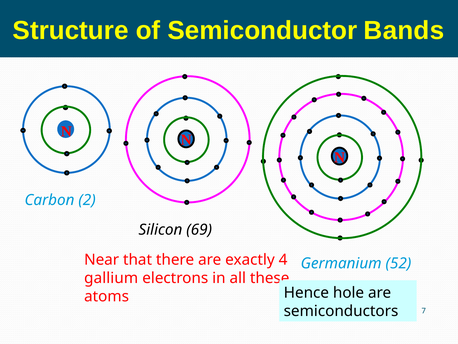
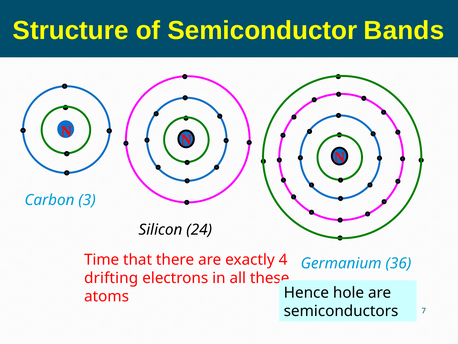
2: 2 -> 3 (87, 200)
69: 69 -> 24 (199, 229)
Near: Near -> Time (102, 259)
52: 52 -> 36 (398, 263)
gallium: gallium -> drifting (111, 278)
